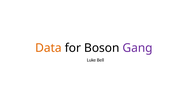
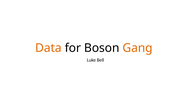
Gang colour: purple -> orange (138, 48)
